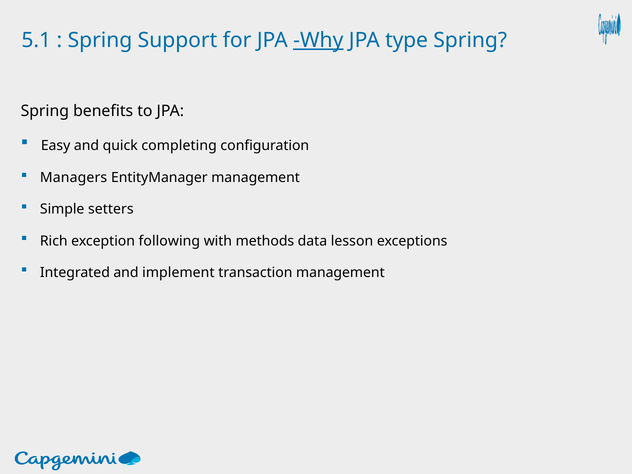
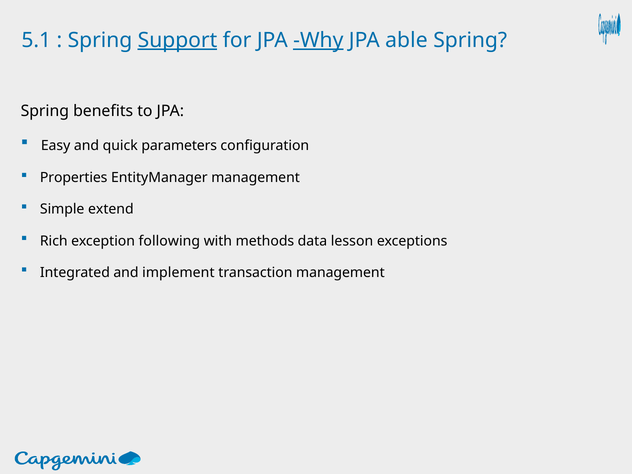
Support underline: none -> present (177, 40)
type: type -> able (406, 40)
completing: completing -> parameters (179, 146)
Managers: Managers -> Properties (74, 178)
setters: setters -> extend (111, 209)
